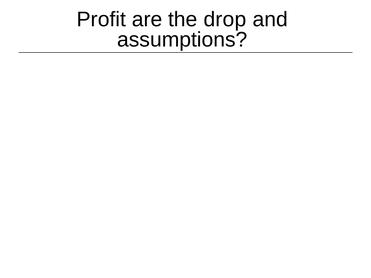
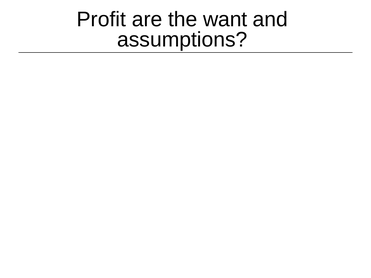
drop: drop -> want (225, 19)
